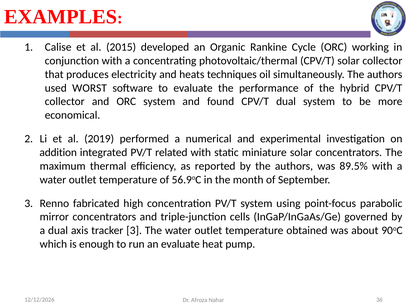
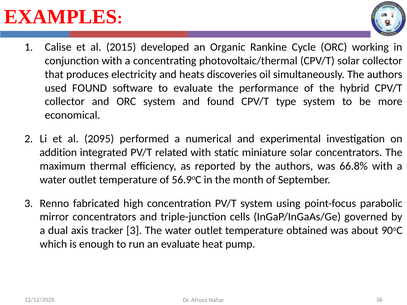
techniques: techniques -> discoveries (232, 74)
used WORST: WORST -> FOUND (90, 88)
CPV/T dual: dual -> type (286, 102)
2019: 2019 -> 2095 (99, 139)
89.5%: 89.5% -> 66.8% (354, 166)
